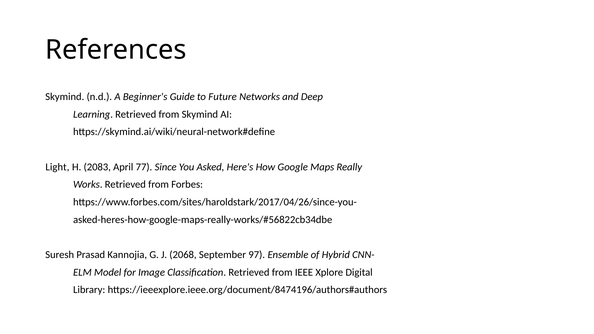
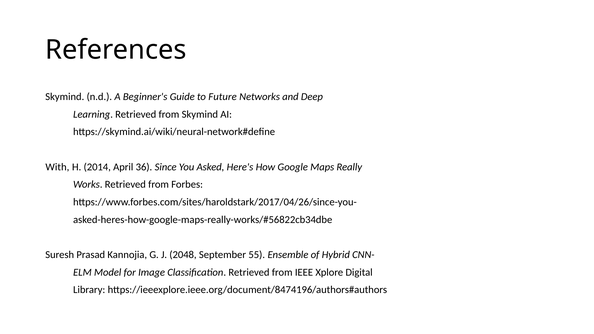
Light: Light -> With (57, 167)
2083: 2083 -> 2014 (97, 167)
77: 77 -> 36 (144, 167)
2068: 2068 -> 2048 (183, 255)
97: 97 -> 55 (257, 255)
